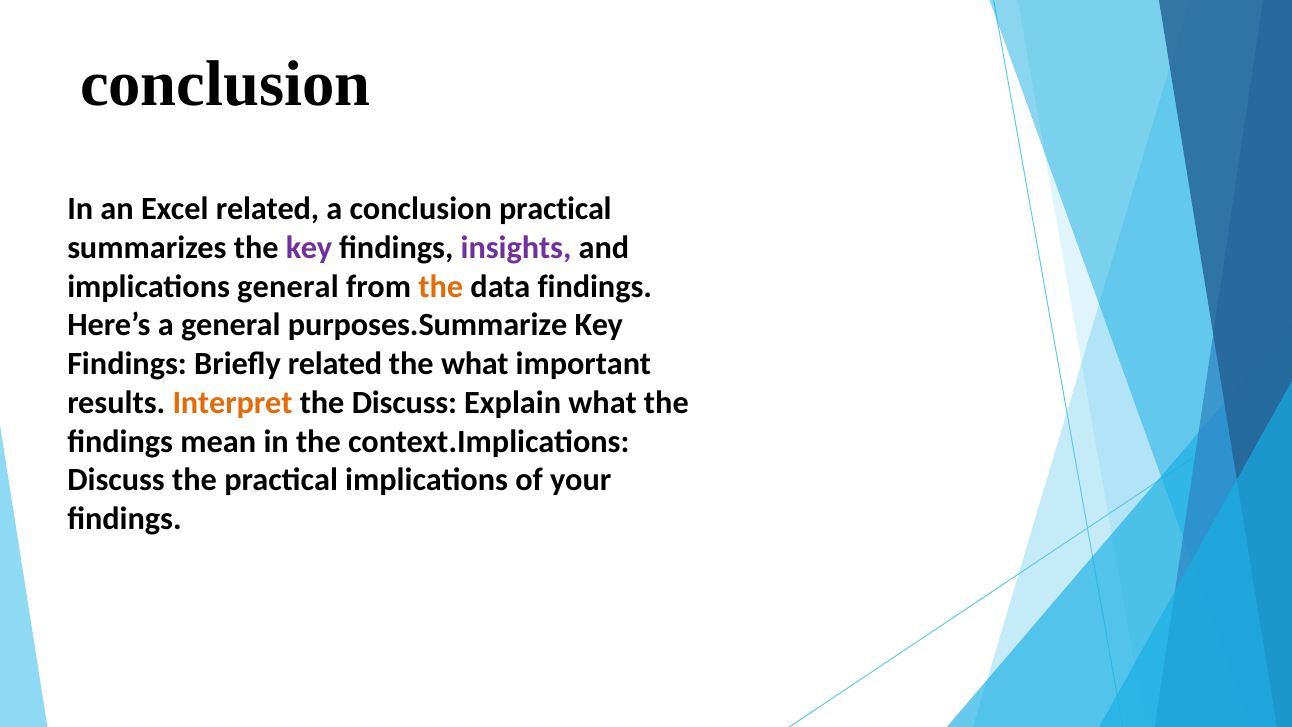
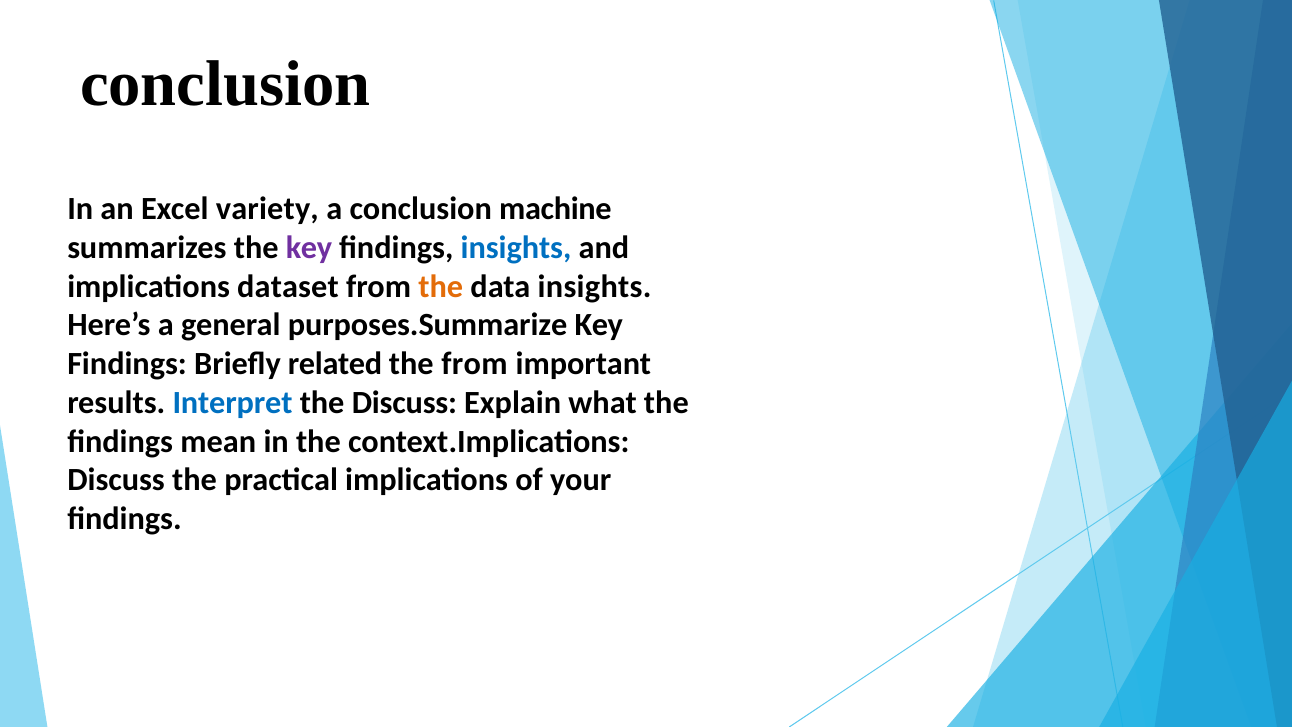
Excel related: related -> variety (267, 209)
conclusion practical: practical -> machine (555, 209)
insights colour: purple -> blue (516, 247)
implications general: general -> dataset (288, 286)
data findings: findings -> insights (595, 286)
the what: what -> from (474, 364)
Interpret colour: orange -> blue (233, 403)
